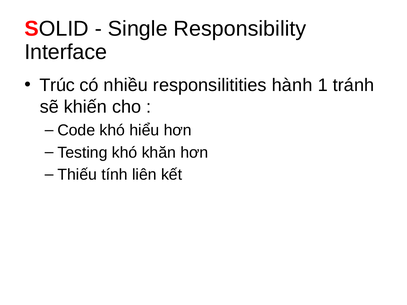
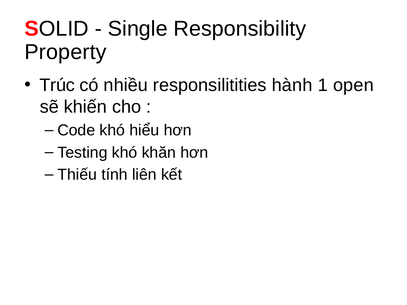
Interface: Interface -> Property (66, 52)
tránh: tránh -> open (353, 85)
